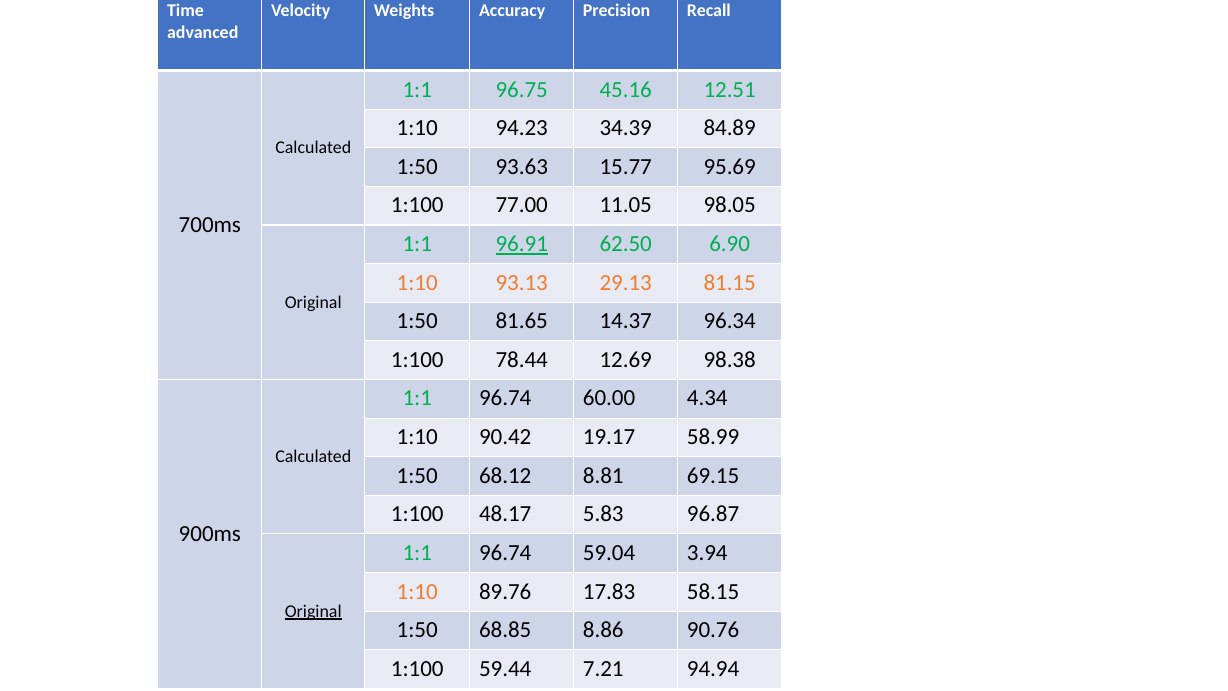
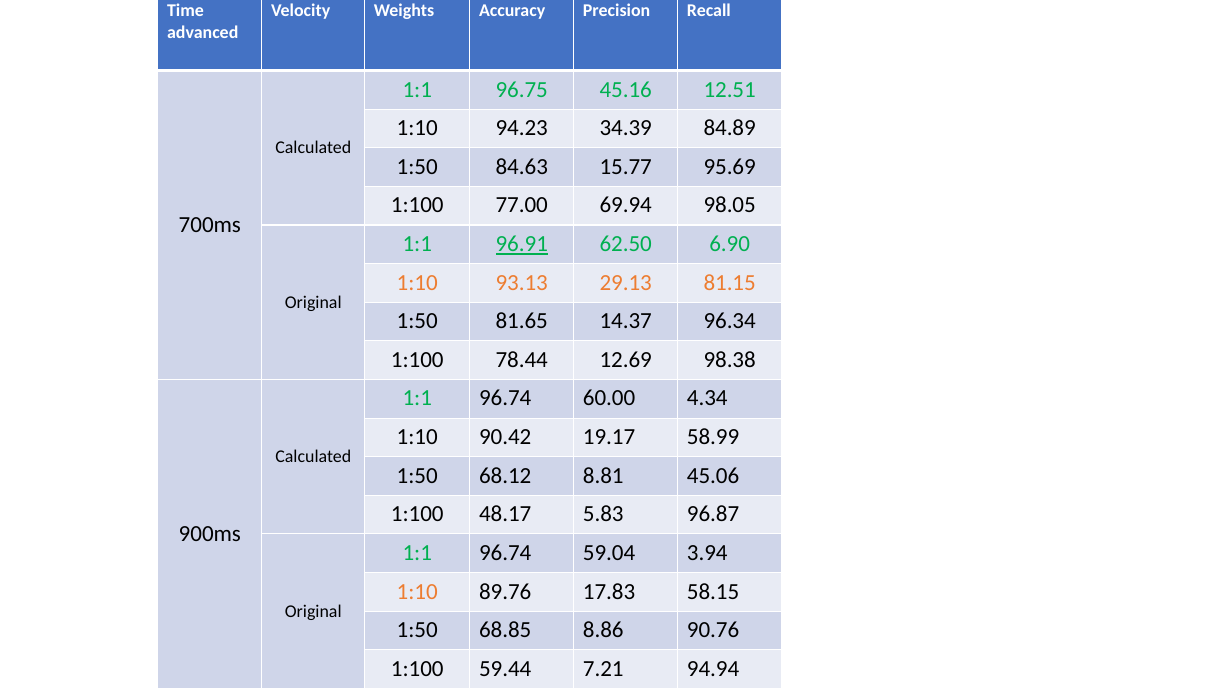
93.63: 93.63 -> 84.63 (522, 167)
11.05: 11.05 -> 69.94 (626, 205)
69.15: 69.15 -> 45.06 (713, 475)
Original underline: present -> none (313, 611)
